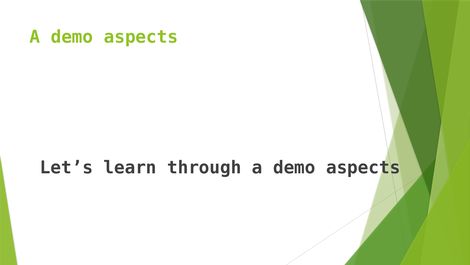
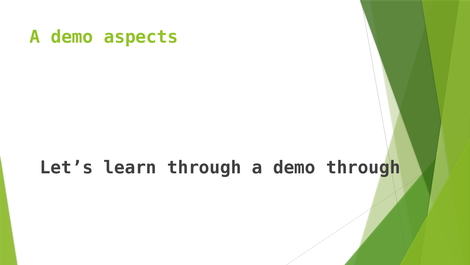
through a demo aspects: aspects -> through (363, 167)
